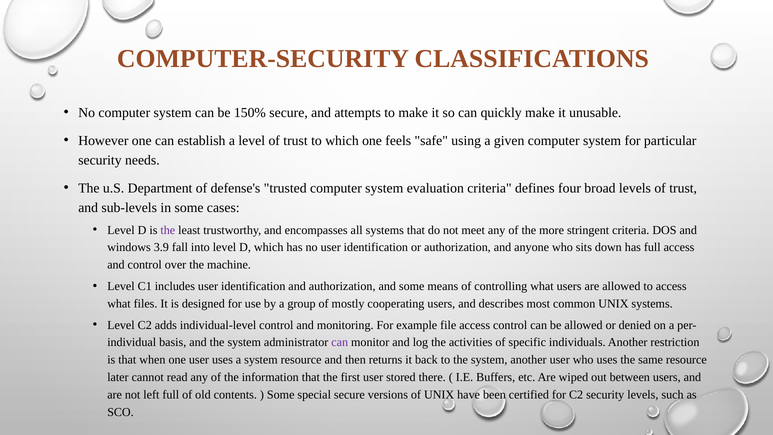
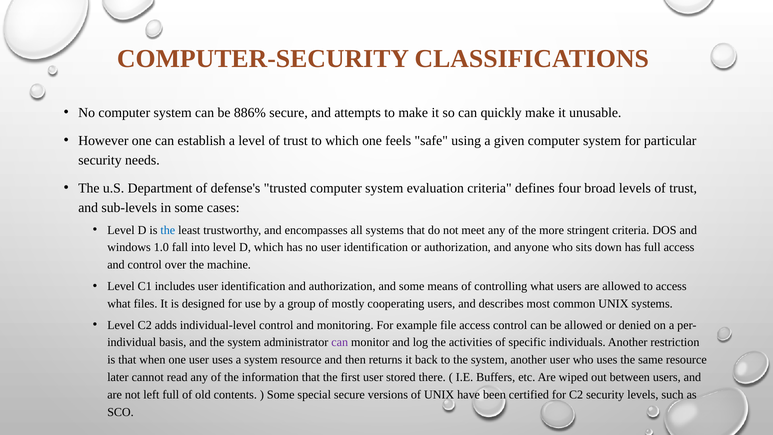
150%: 150% -> 886% (250, 113)
the colour: purple -> blue (168, 230)
3.9: 3.9 -> 1.0 (161, 247)
